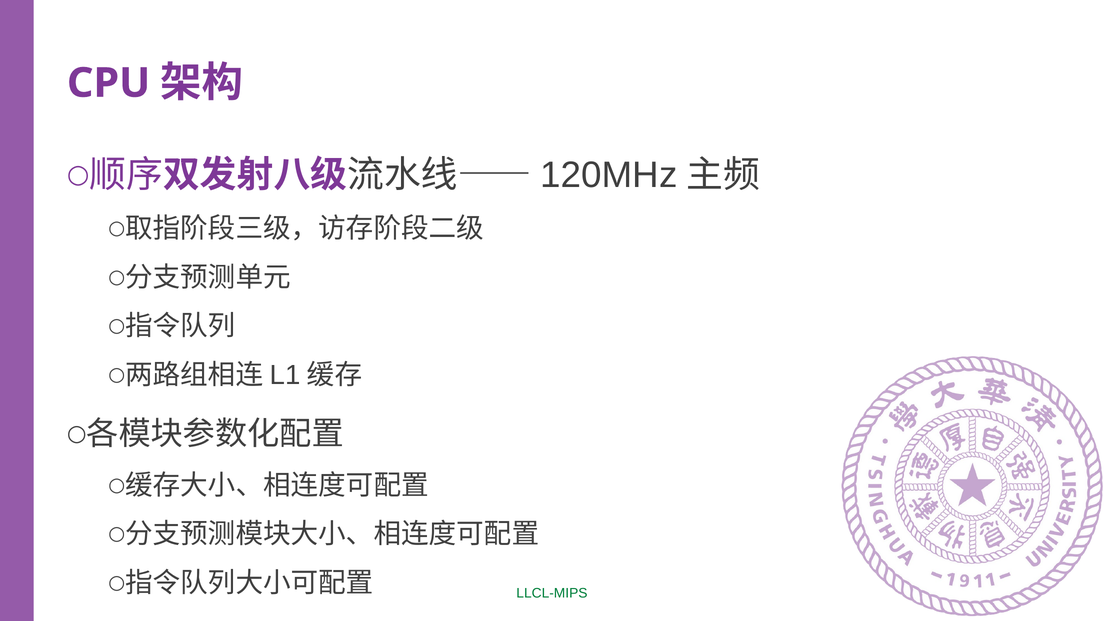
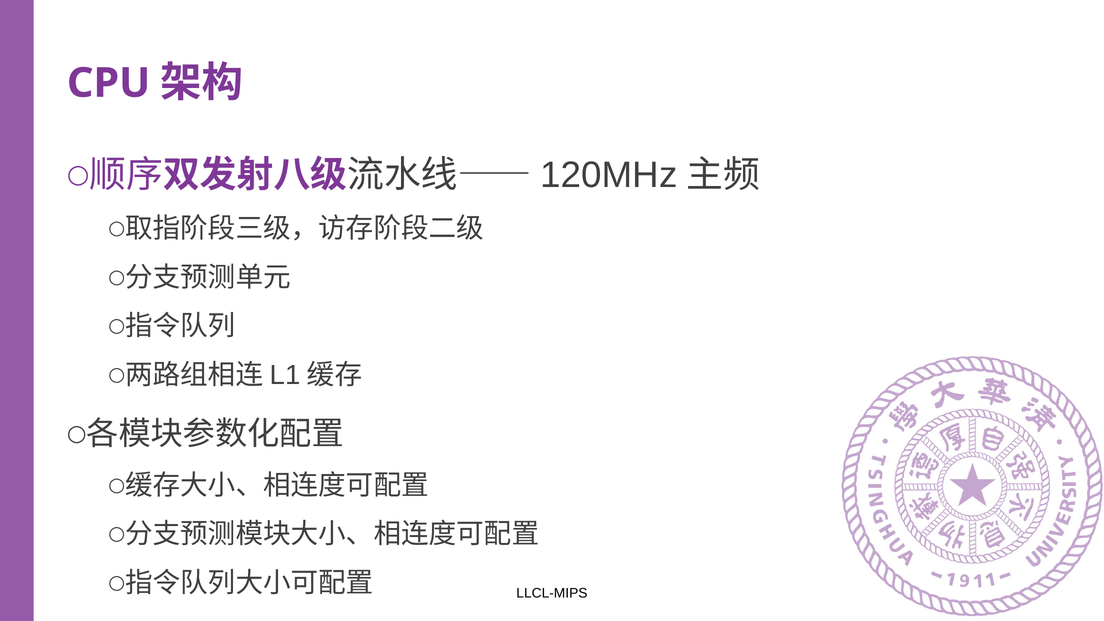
LLCL-MIPS colour: green -> black (552, 593)
